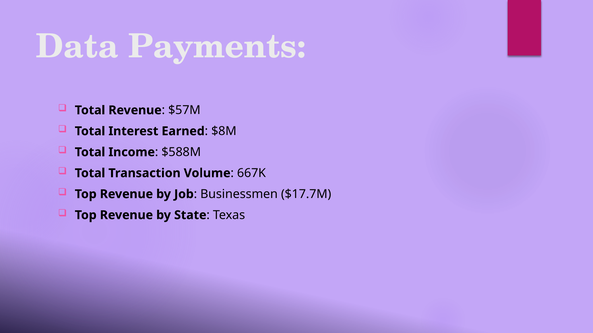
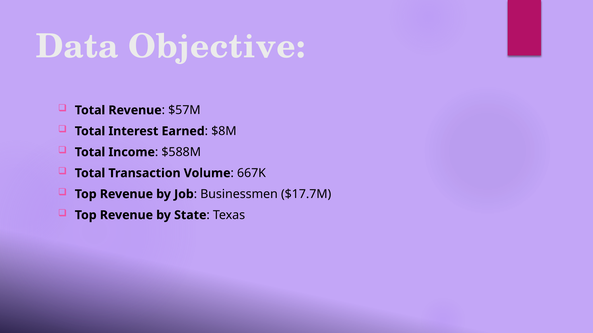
Payments: Payments -> Objective (217, 47)
